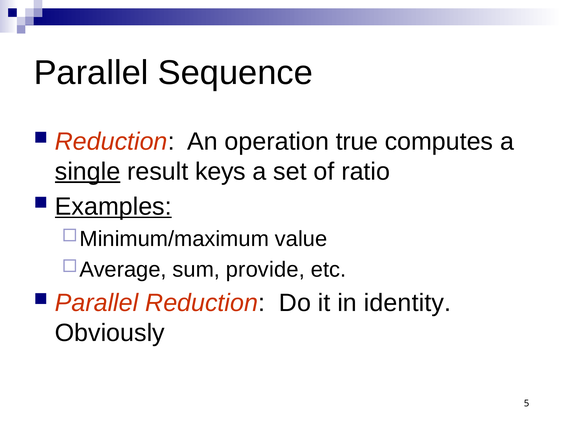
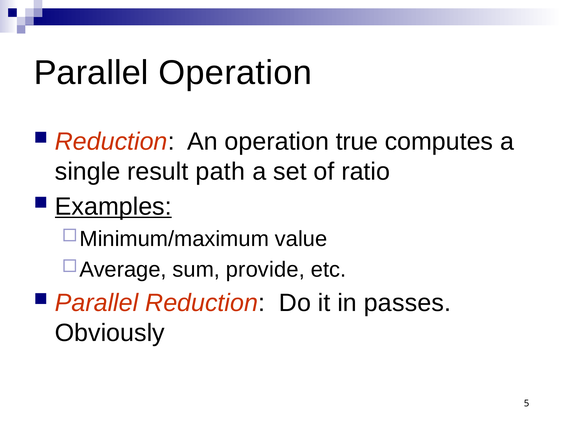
Parallel Sequence: Sequence -> Operation (235, 73)
single underline: present -> none (88, 172)
keys: keys -> path (220, 172)
identity: identity -> passes (407, 303)
